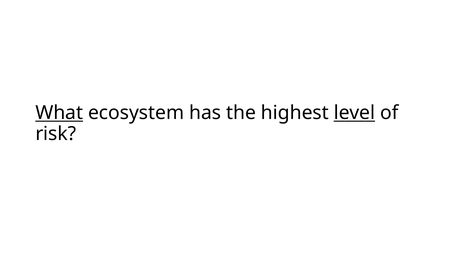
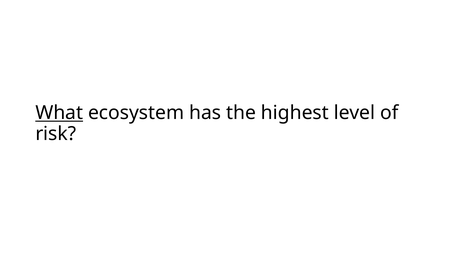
level underline: present -> none (354, 113)
